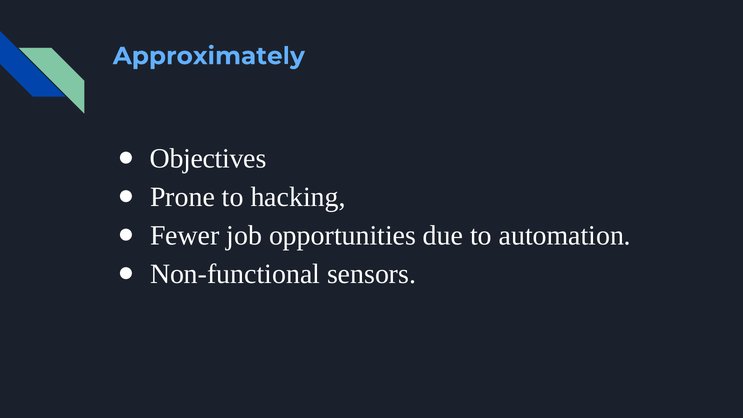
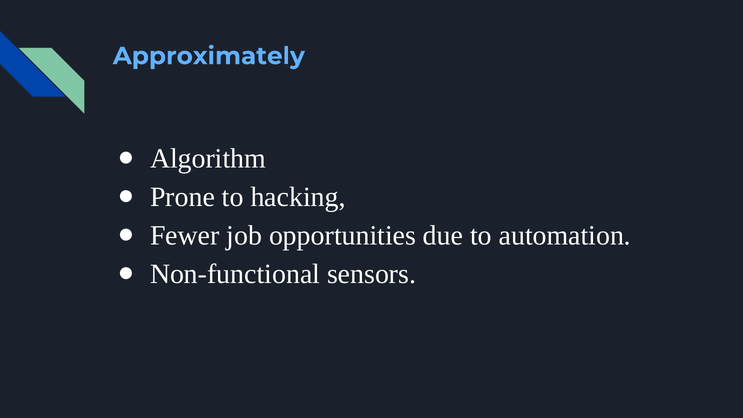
Objectives: Objectives -> Algorithm (208, 158)
